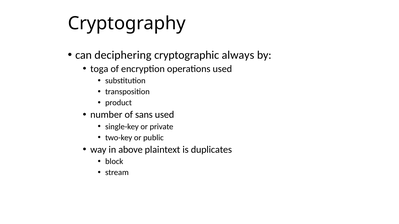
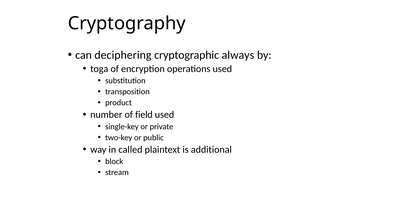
sans: sans -> field (144, 115)
above: above -> called (130, 150)
duplicates: duplicates -> additional (211, 150)
